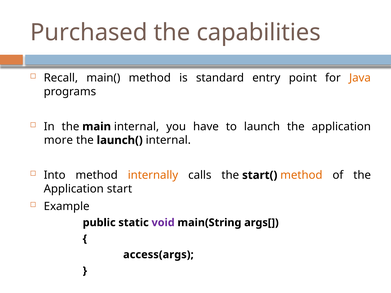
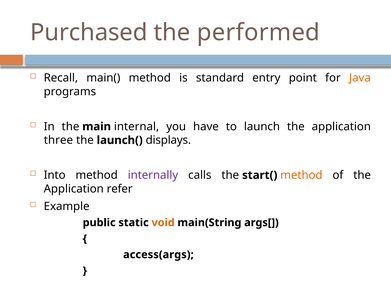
capabilities: capabilities -> performed (258, 33)
more: more -> three (58, 140)
launch( internal: internal -> displays (168, 140)
internally colour: orange -> purple (153, 175)
start: start -> refer (120, 189)
void colour: purple -> orange (163, 223)
